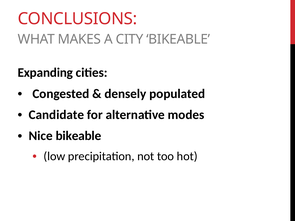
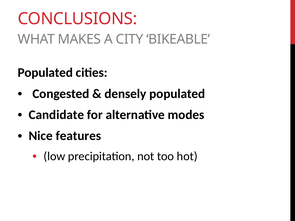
Expanding: Expanding -> Populated (45, 73)
Nice bikeable: bikeable -> features (78, 136)
